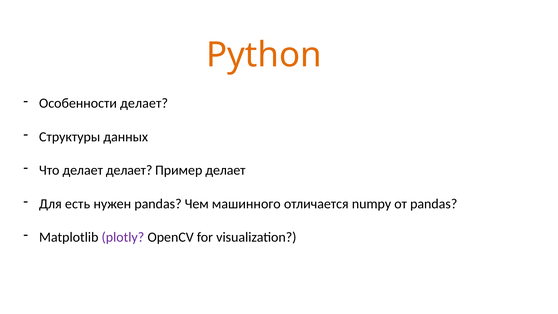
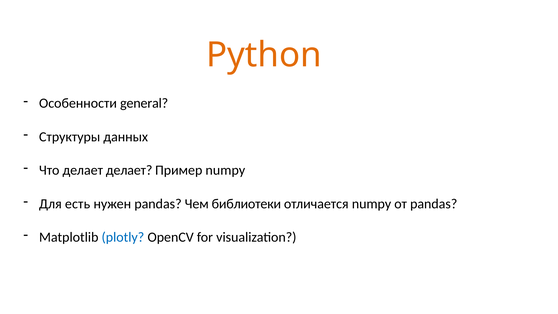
Особенности делает: делает -> general (144, 103)
Пример делает: делает -> numpy (225, 170)
машинного: машинного -> библиотеки (246, 204)
plotly colour: purple -> blue (123, 237)
